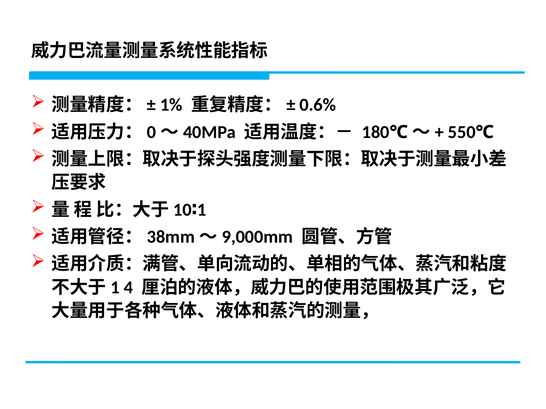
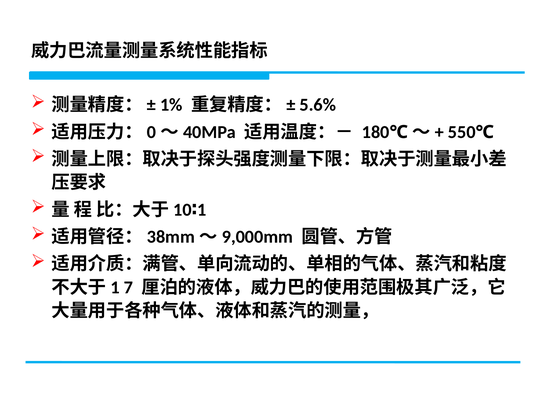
0.6%: 0.6% -> 5.6% (318, 105)
4: 4 -> 7 (128, 288)
